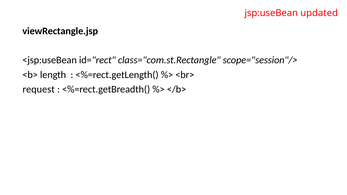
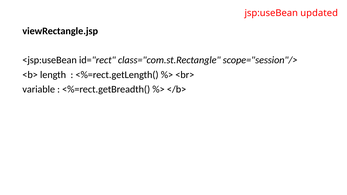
request: request -> variable (39, 89)
